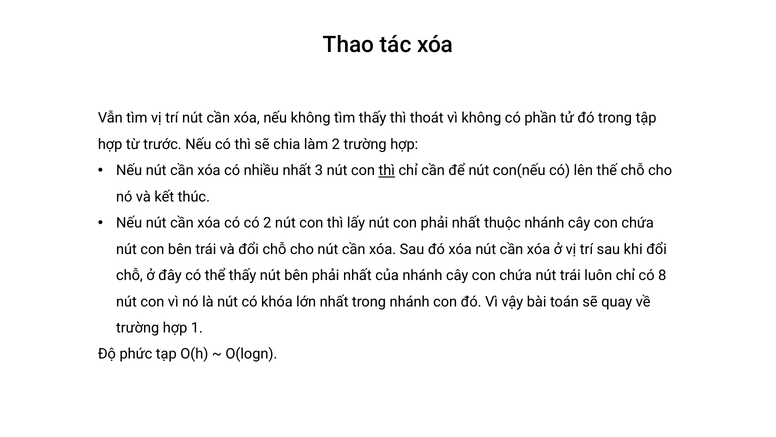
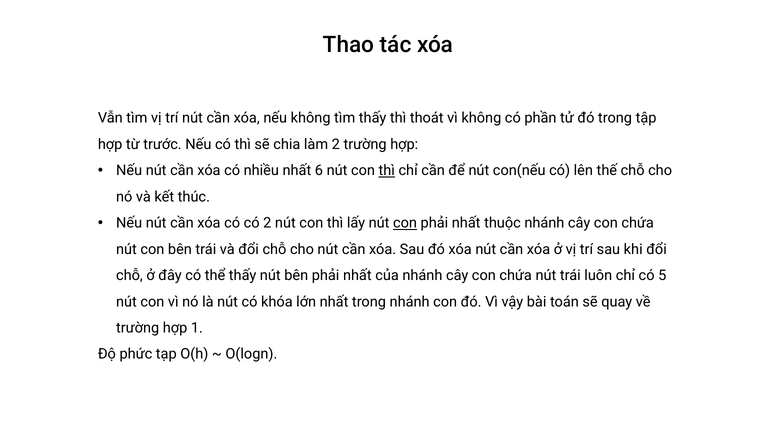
3: 3 -> 6 (319, 170)
con underline: none -> present (405, 223)
8: 8 -> 5 (662, 275)
